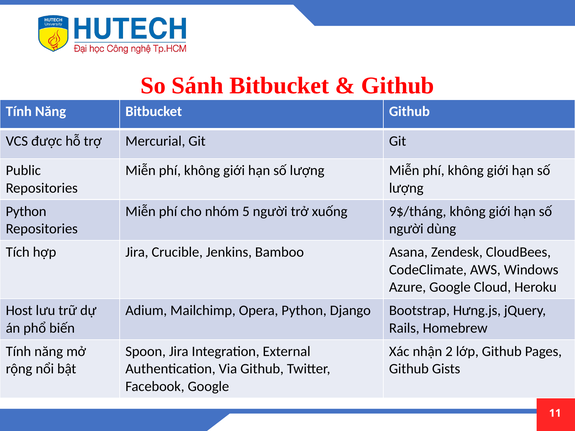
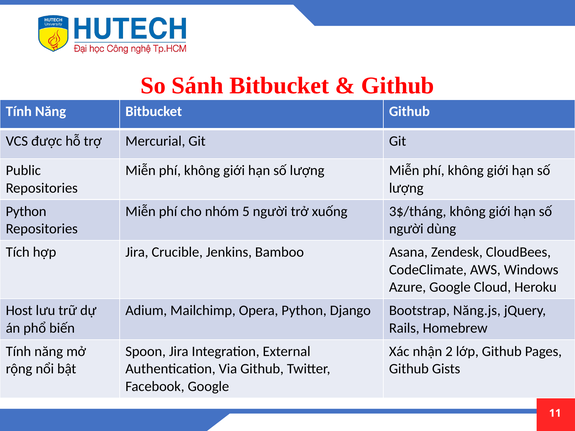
9$/tháng: 9$/tháng -> 3$/tháng (418, 211)
Hưng.js: Hưng.js -> Năng.js (477, 311)
